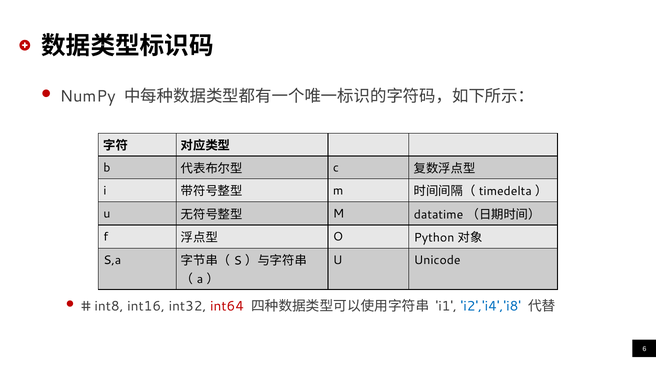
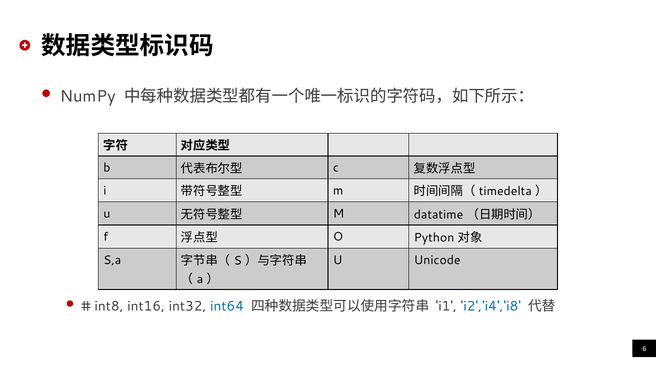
int64 colour: red -> blue (227, 306)
